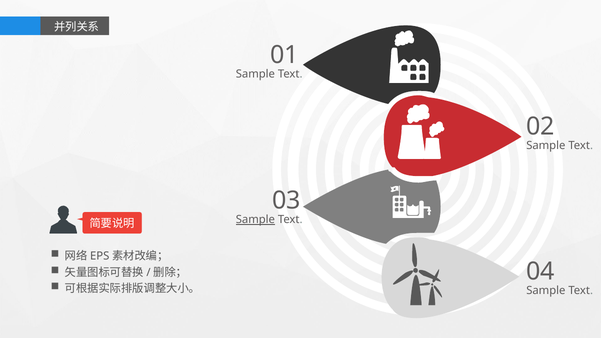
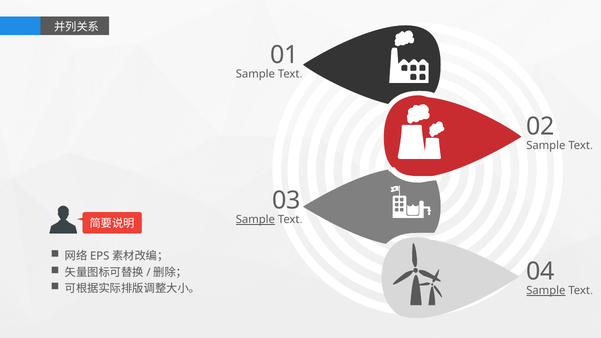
Sample underline: none -> present (546, 291)
